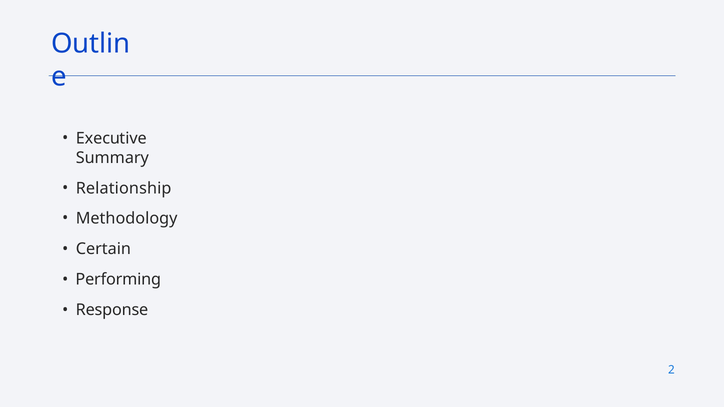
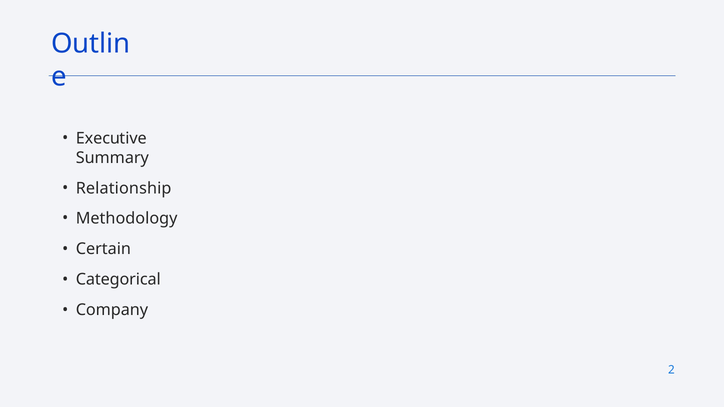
Performing: Performing -> Categorical (118, 280)
Response: Response -> Company (112, 310)
